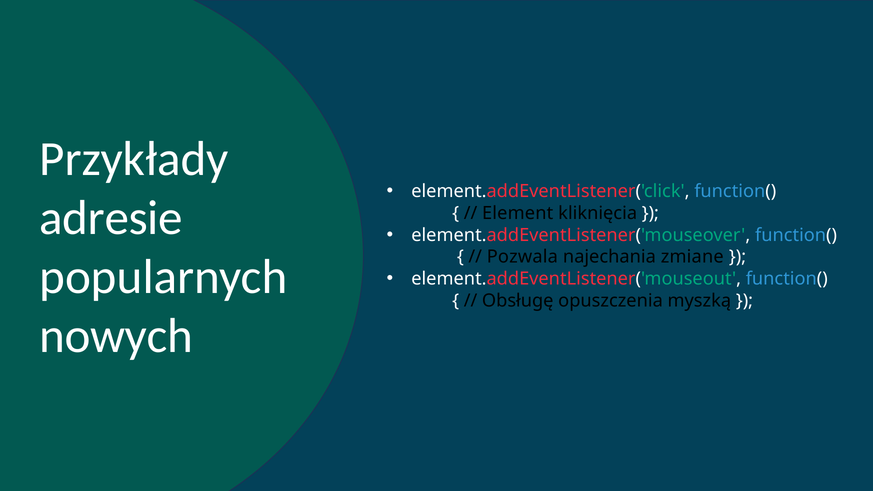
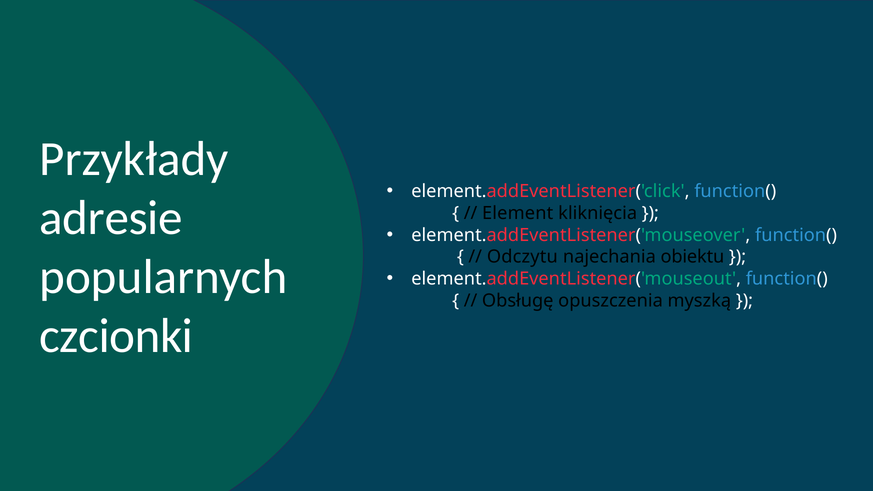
Pozwala: Pozwala -> Odczytu (522, 257)
zmiane: zmiane -> obiektu (692, 257)
nowych: nowych -> czcionki (116, 336)
